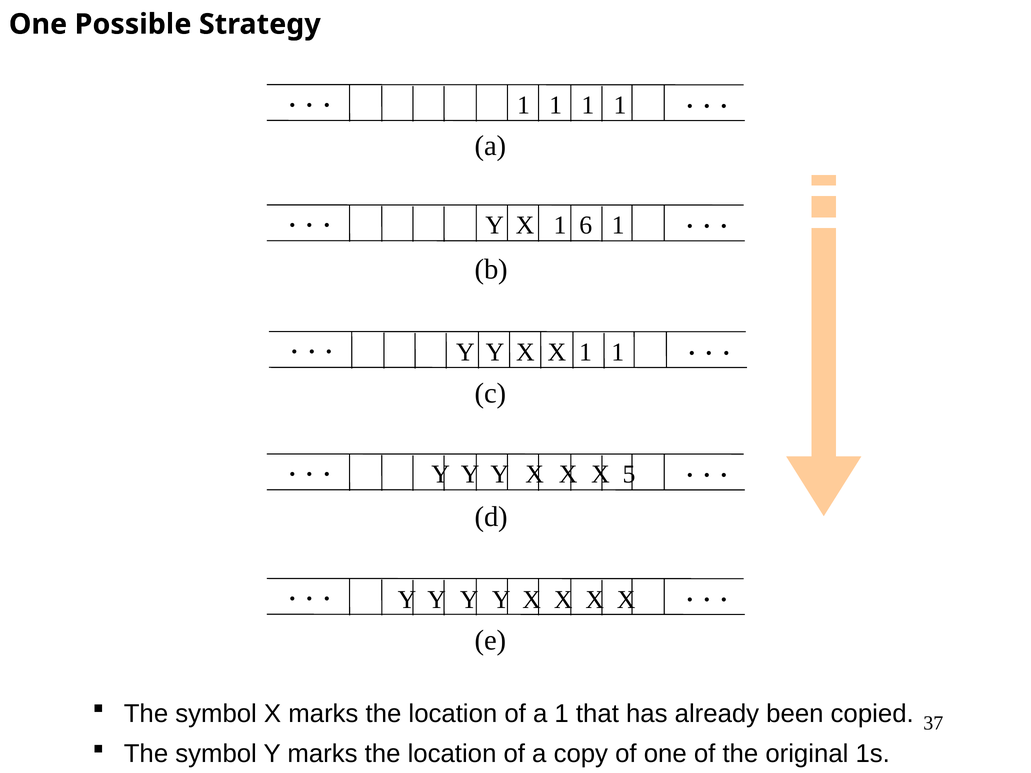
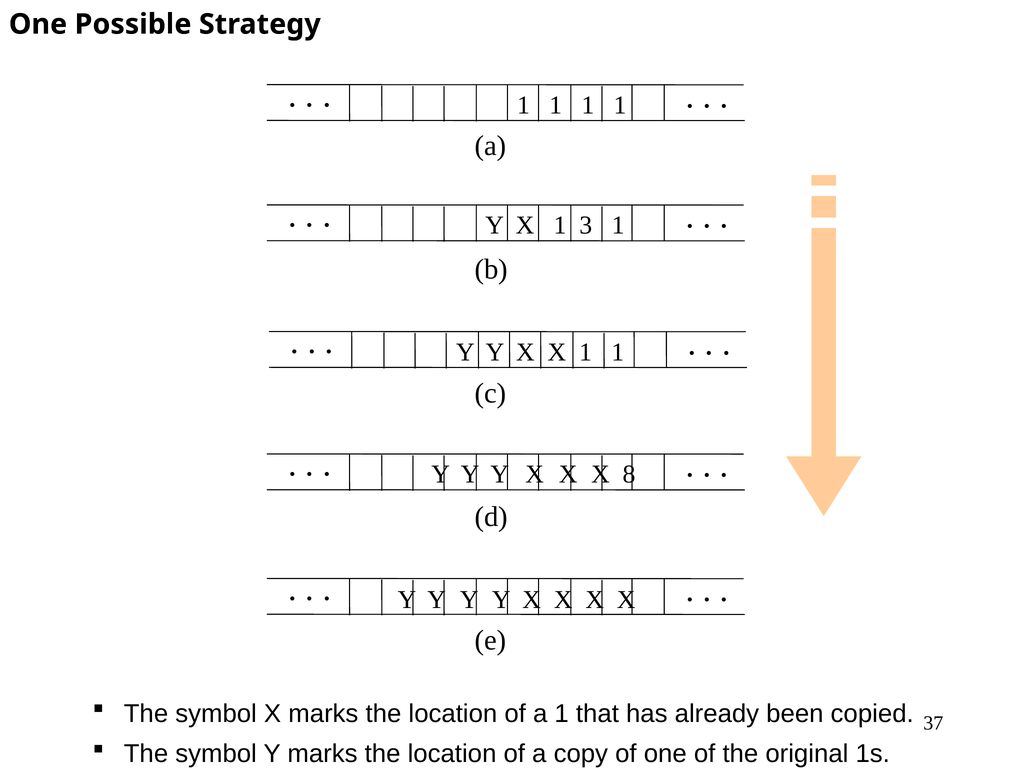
6: 6 -> 3 (586, 225)
5: 5 -> 8 (629, 475)
